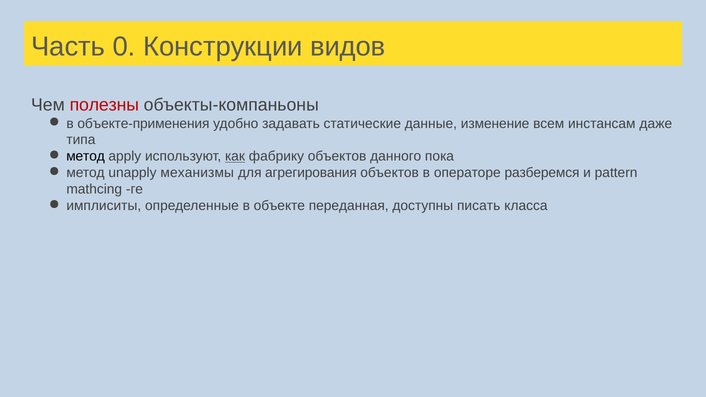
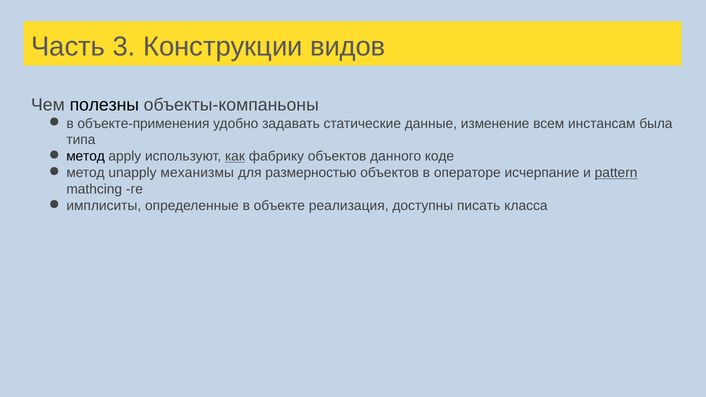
0: 0 -> 3 (124, 47)
полезны colour: red -> black (104, 105)
даже: даже -> была (656, 124)
пока: пока -> коде (439, 156)
агрегирования: агрегирования -> размерностью (311, 173)
разберемся: разберемся -> исчерпание (542, 173)
pattern underline: none -> present (616, 173)
переданная: переданная -> реализация (349, 206)
